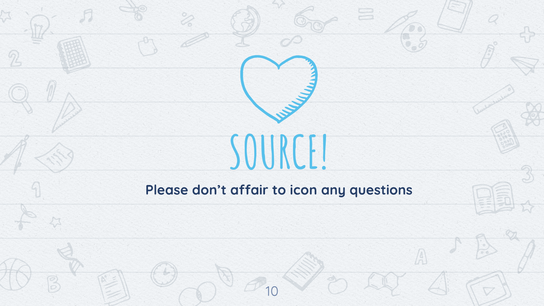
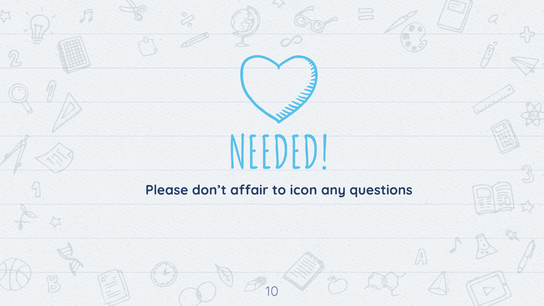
SOURCE: SOURCE -> NEEDED (279, 154)
